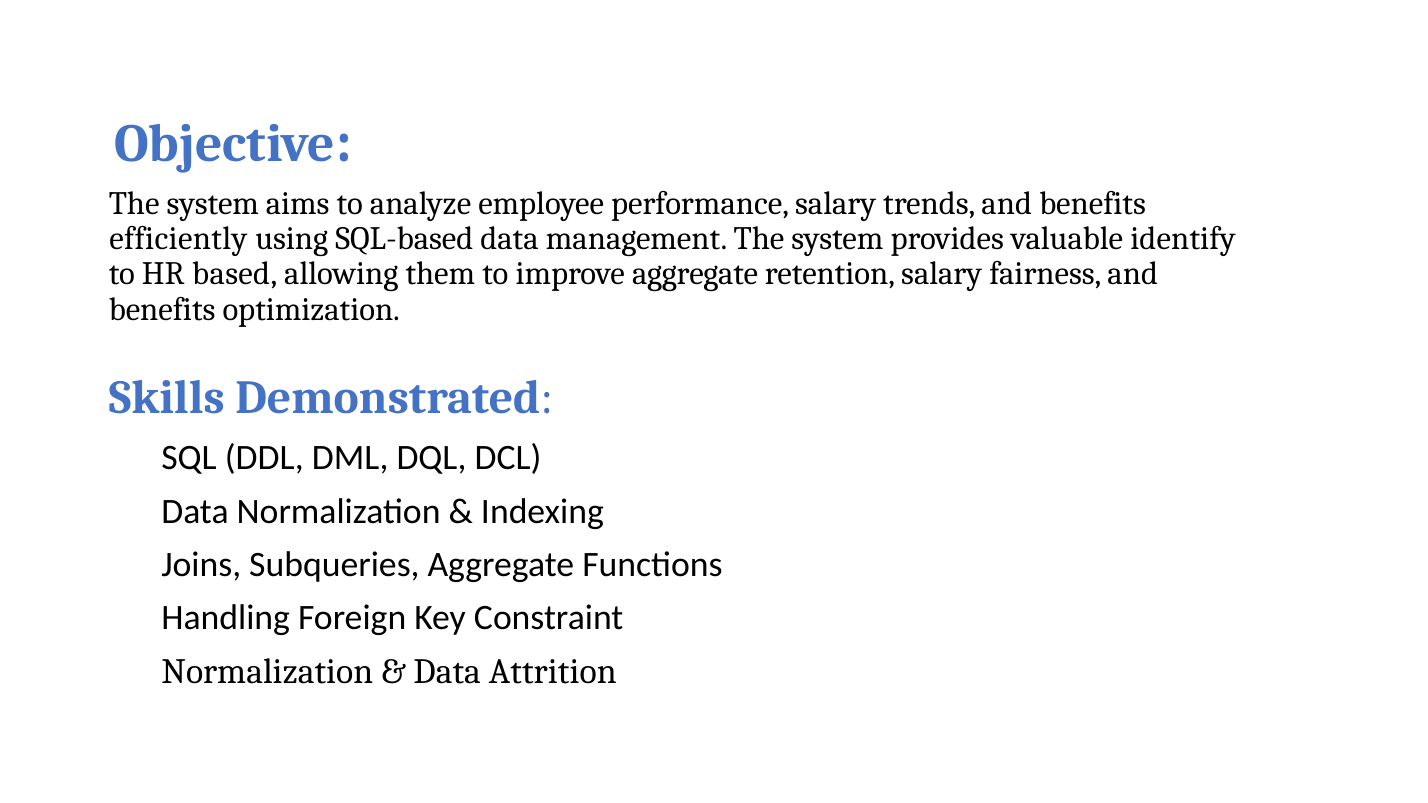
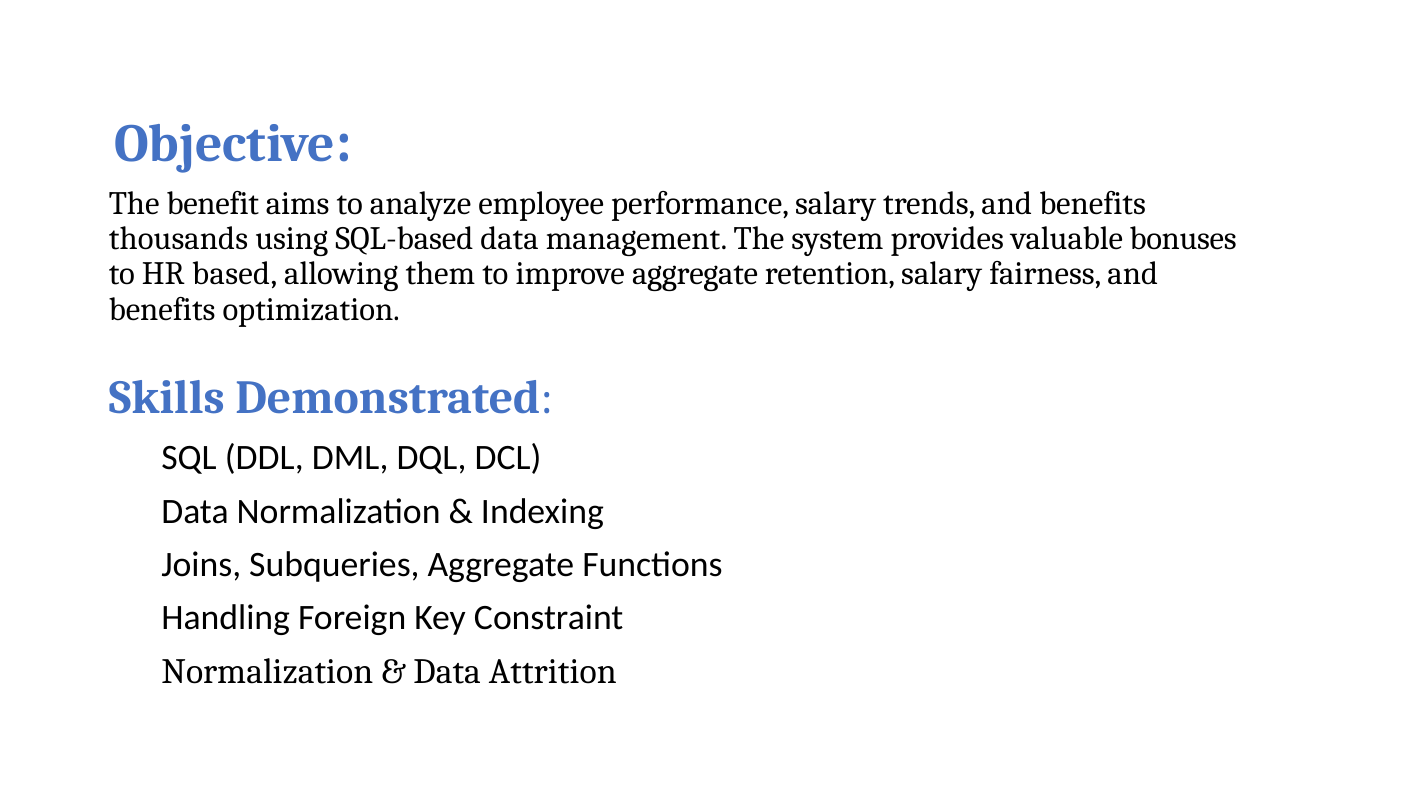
system: system -> benefit (213, 204)
efficiently: efficiently -> thousands (178, 239)
identify: identify -> bonuses (1183, 239)
